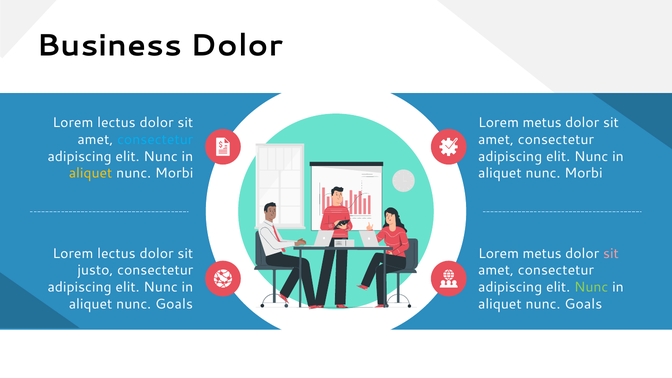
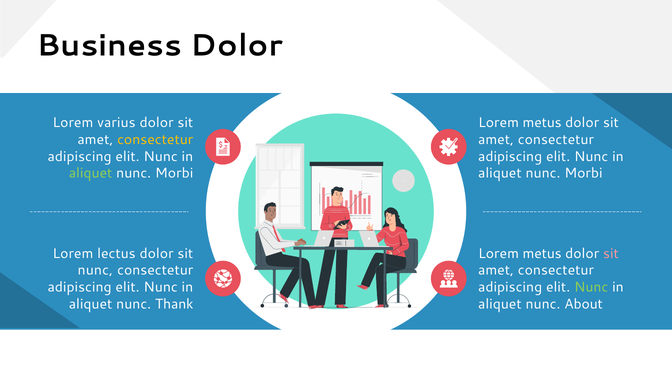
lectus: lectus -> varius (116, 123)
consectetur colour: light blue -> yellow (155, 140)
aliquet colour: yellow -> light green (91, 173)
justo: justo -> nunc (95, 270)
Goals: Goals -> Thank (174, 304)
Goals: Goals -> About (584, 304)
